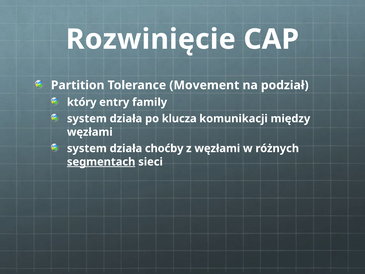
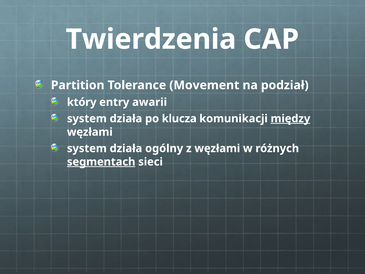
Rozwinięcie: Rozwinięcie -> Twierdzenia (151, 39)
family: family -> awarii (150, 102)
między underline: none -> present (290, 119)
choćby: choćby -> ogólny (164, 148)
